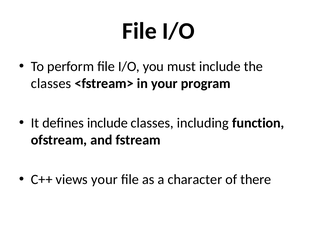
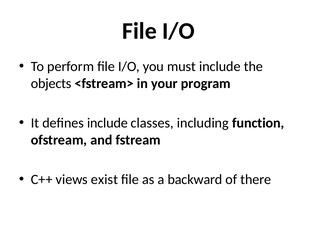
classes: classes -> objects (51, 83)
views your: your -> exist (104, 179)
character: character -> backward (195, 179)
